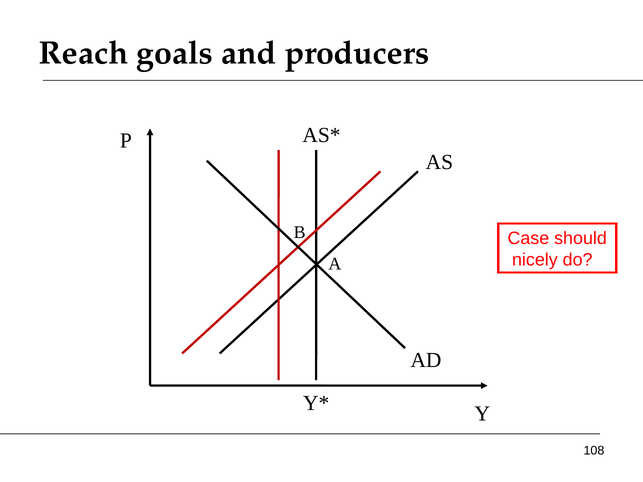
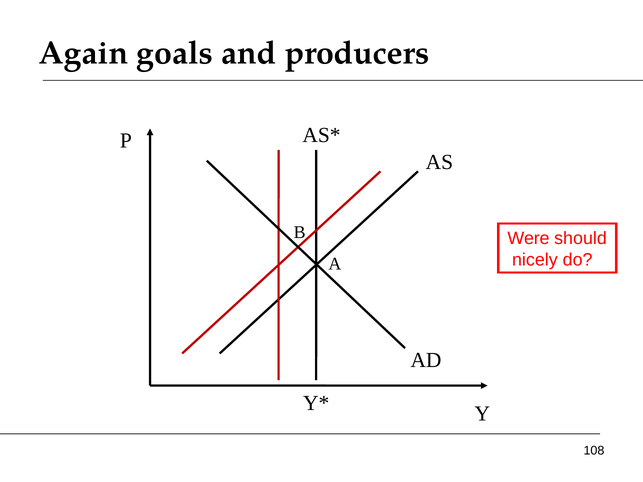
Reach: Reach -> Again (83, 53)
Case: Case -> Were (528, 239)
